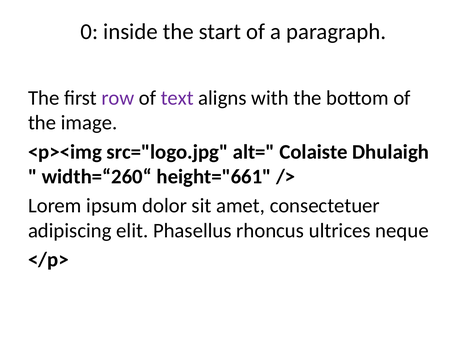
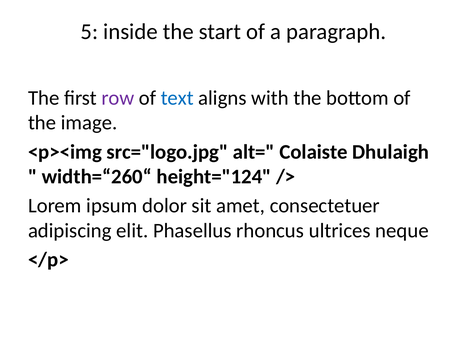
0: 0 -> 5 (89, 32)
text colour: purple -> blue (177, 98)
height="661: height="661 -> height="124 (214, 177)
